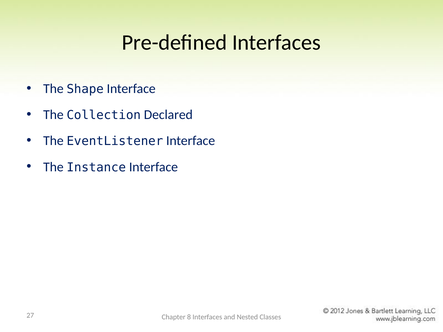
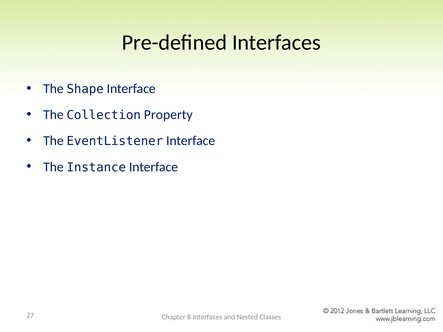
Declared: Declared -> Property (168, 115)
